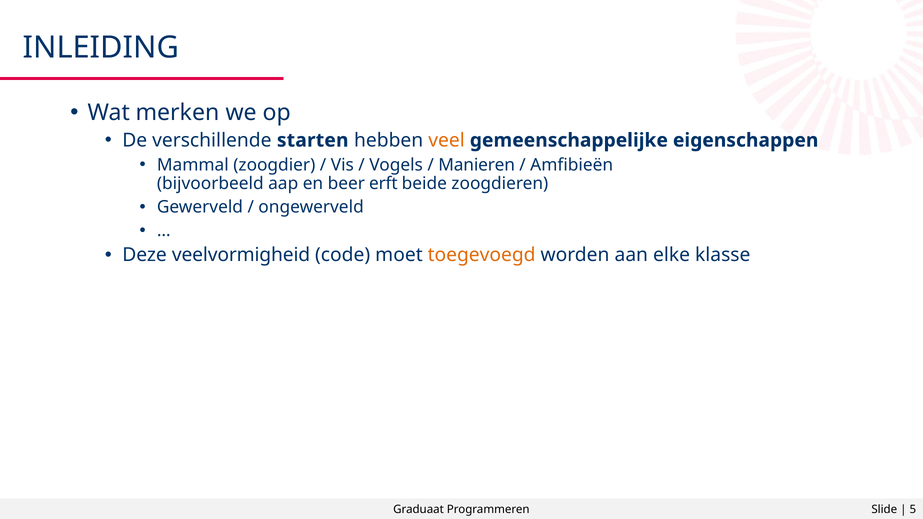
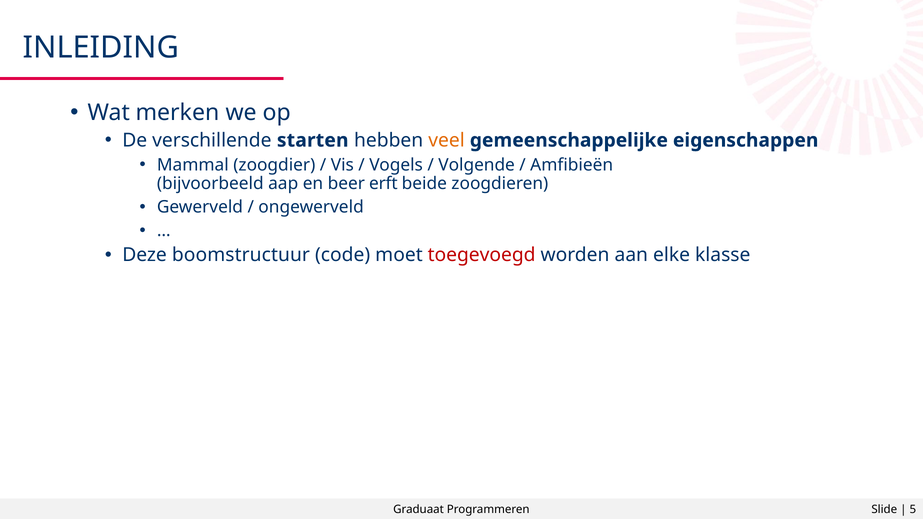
Manieren: Manieren -> Volgende (477, 165)
veelvormigheid: veelvormigheid -> boomstructuur (241, 255)
toegevoegd colour: orange -> red (482, 255)
